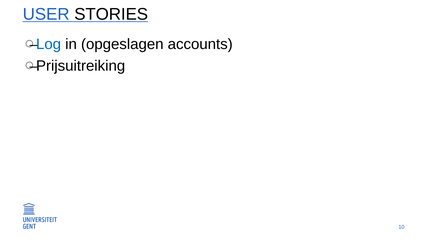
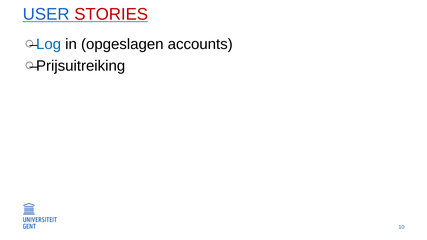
STORIES colour: black -> red (111, 14)
